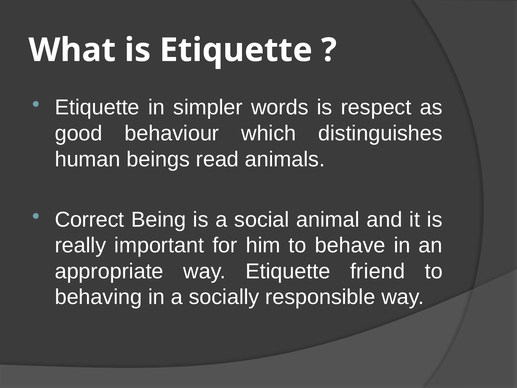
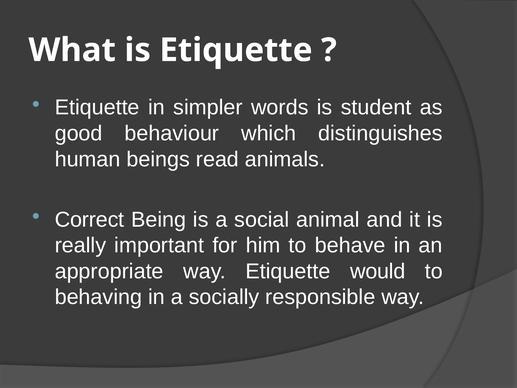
respect: respect -> student (376, 107)
friend: friend -> would (378, 271)
